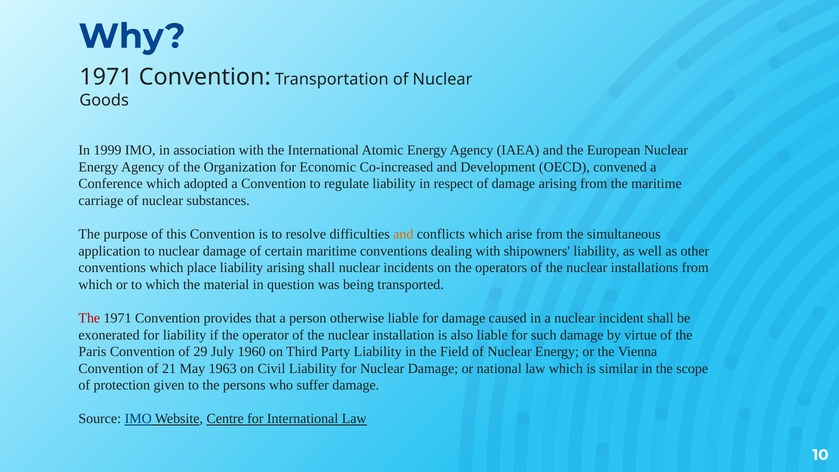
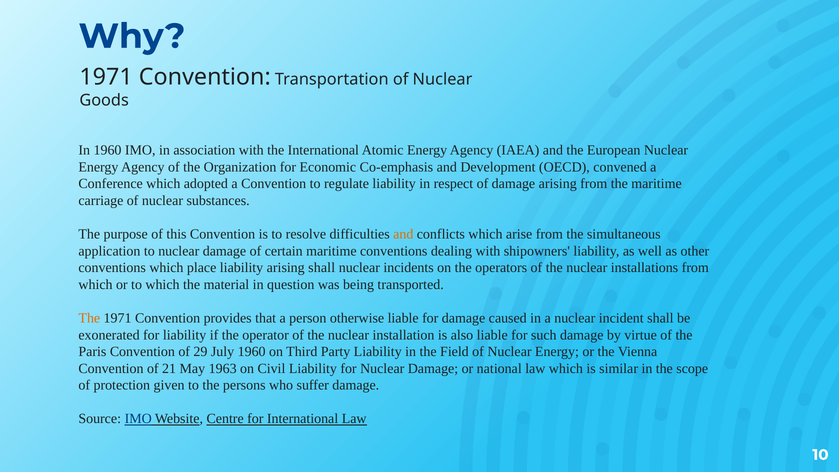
In 1999: 1999 -> 1960 (108, 150)
Co‑increased: Co‑increased -> Co‑emphasis (396, 167)
The colour: red -> orange (89, 318)
